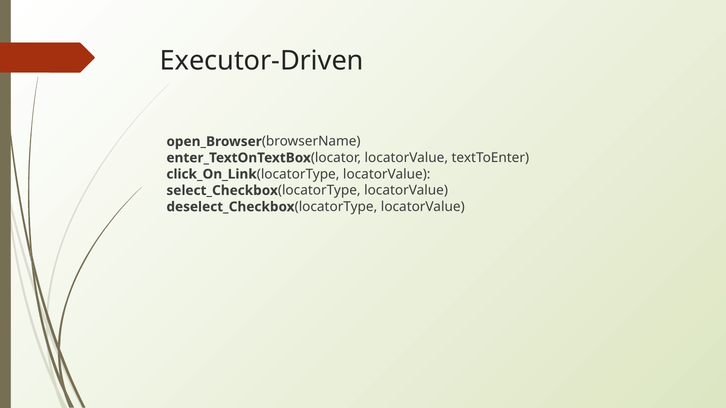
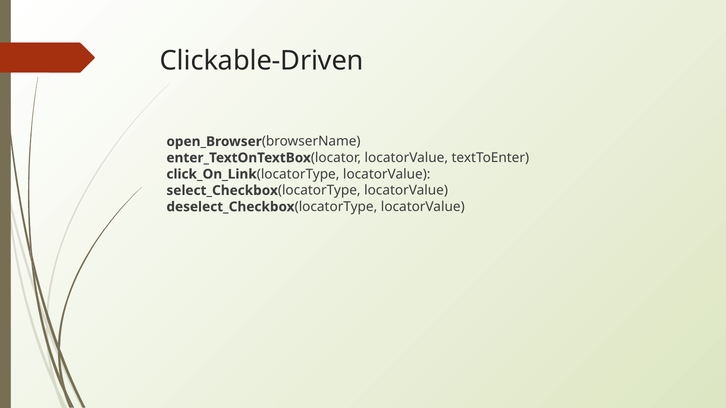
Executor-Driven: Executor-Driven -> Clickable-Driven (262, 61)
